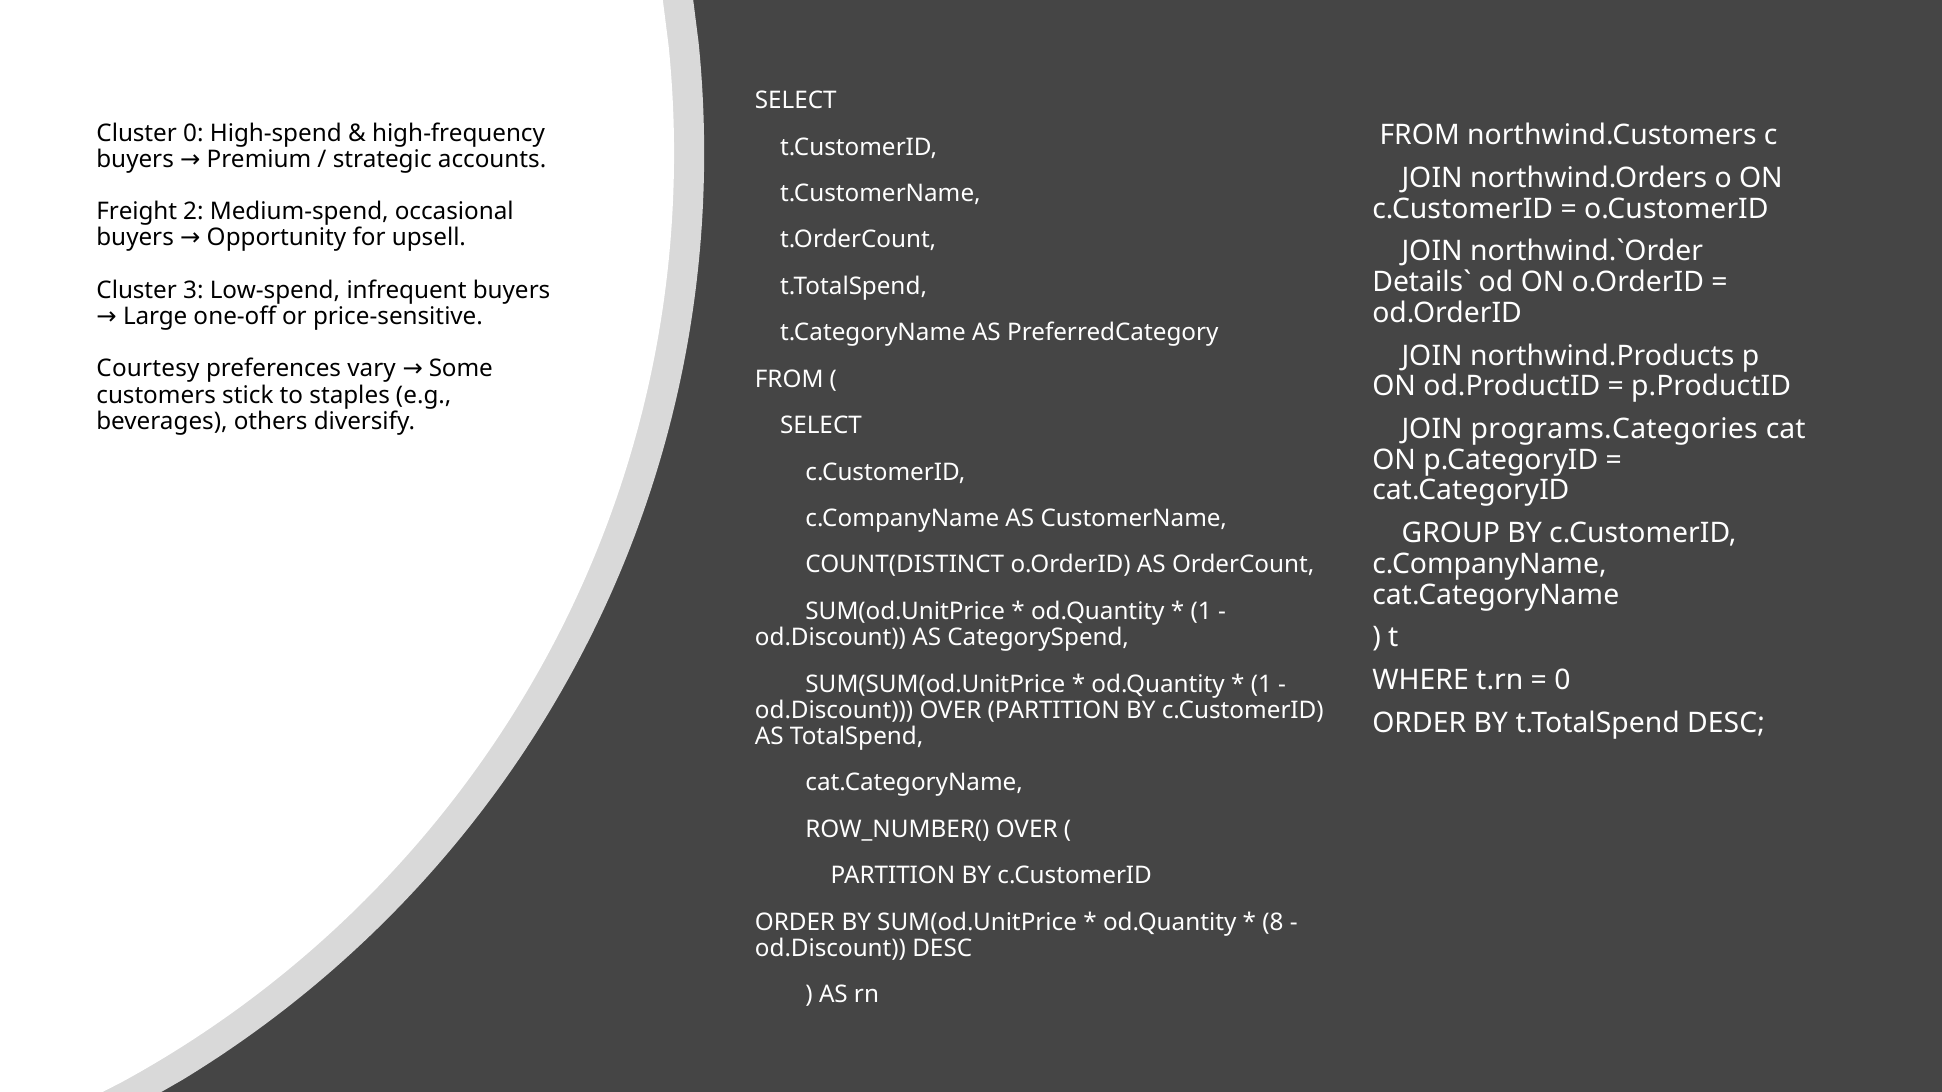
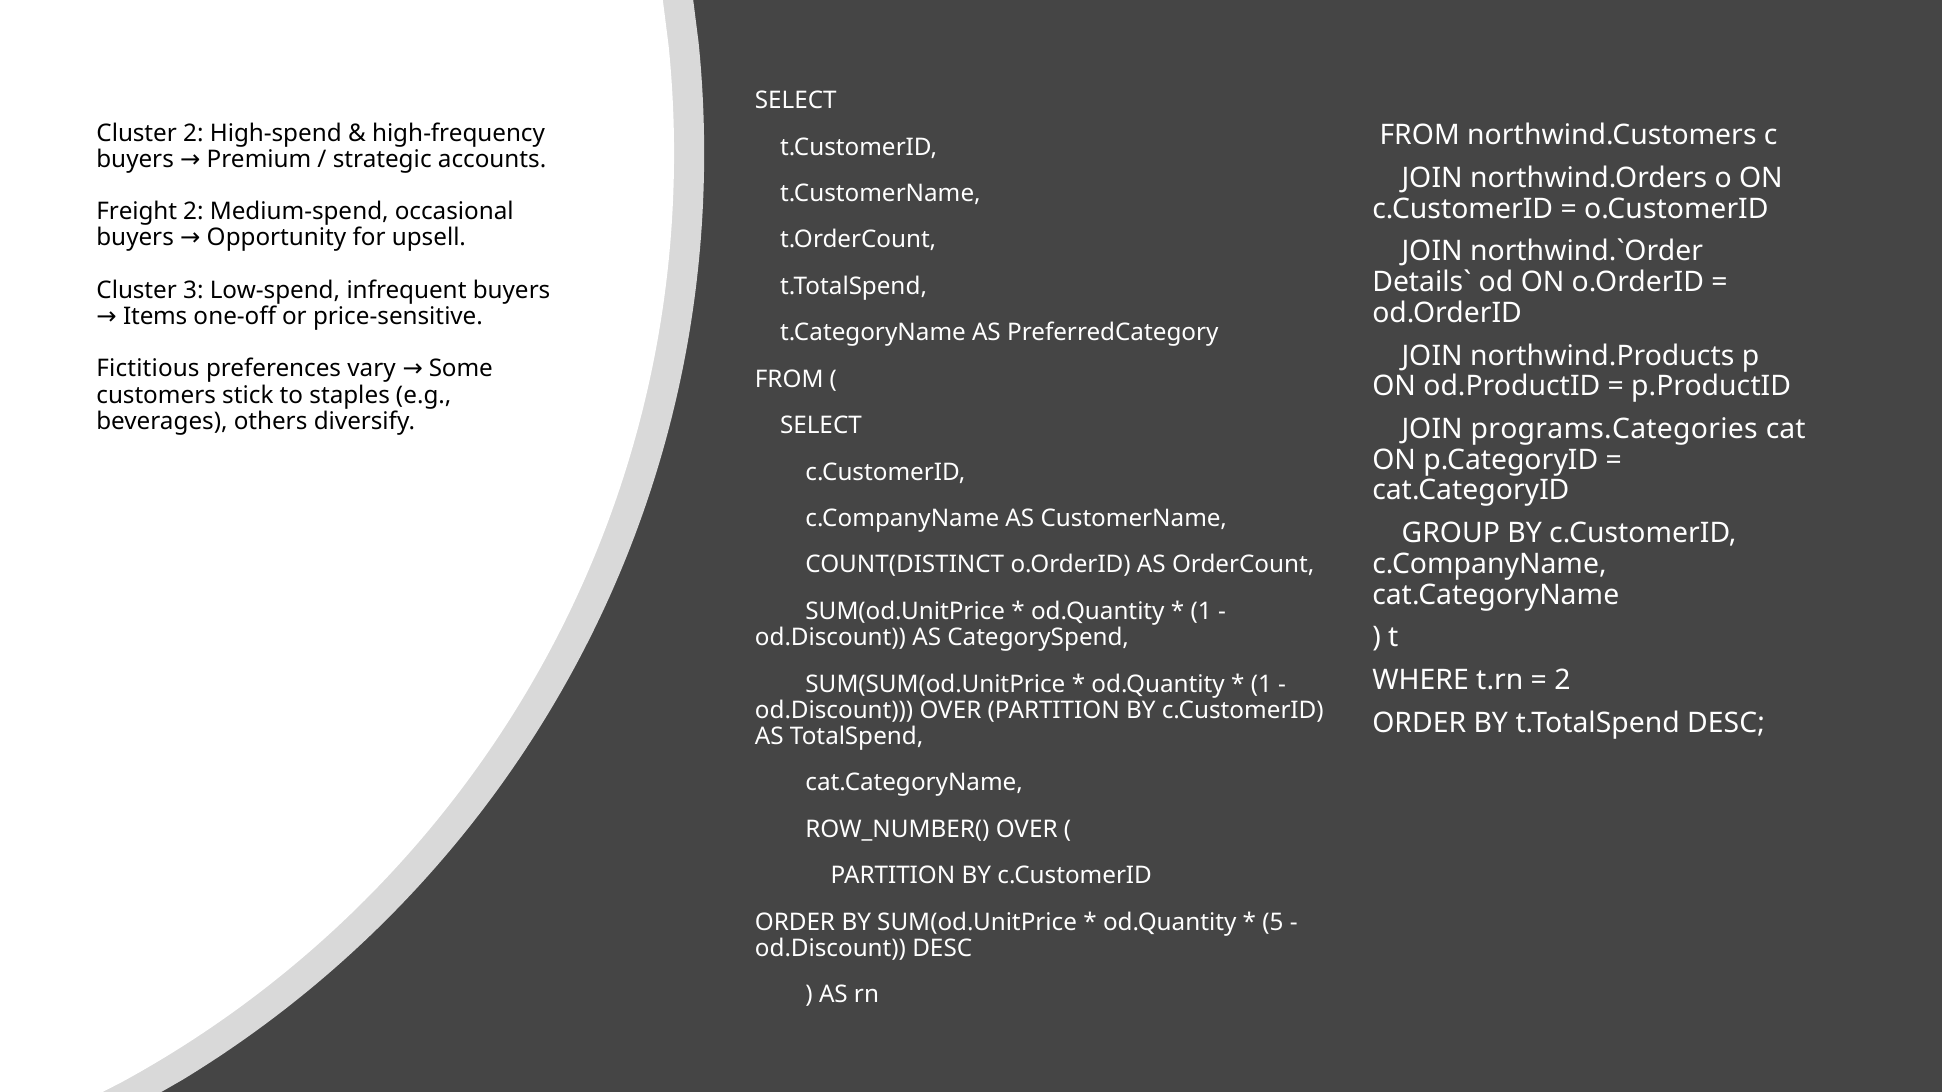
Cluster 0: 0 -> 2 (193, 133)
Large: Large -> Items (155, 317)
Courtesy: Courtesy -> Fictitious (148, 369)
0: 0 -> 2 (1562, 681)
8: 8 -> 5 (1273, 922)
